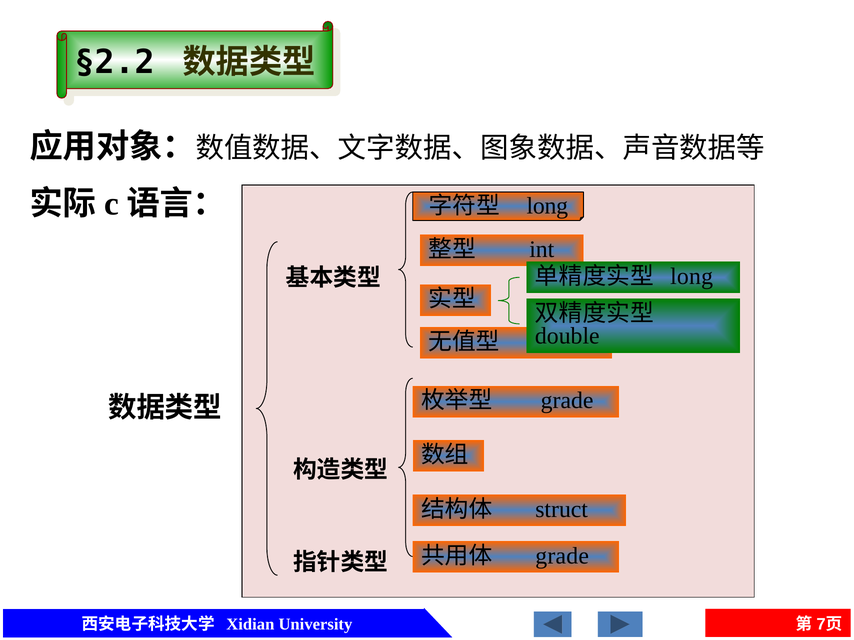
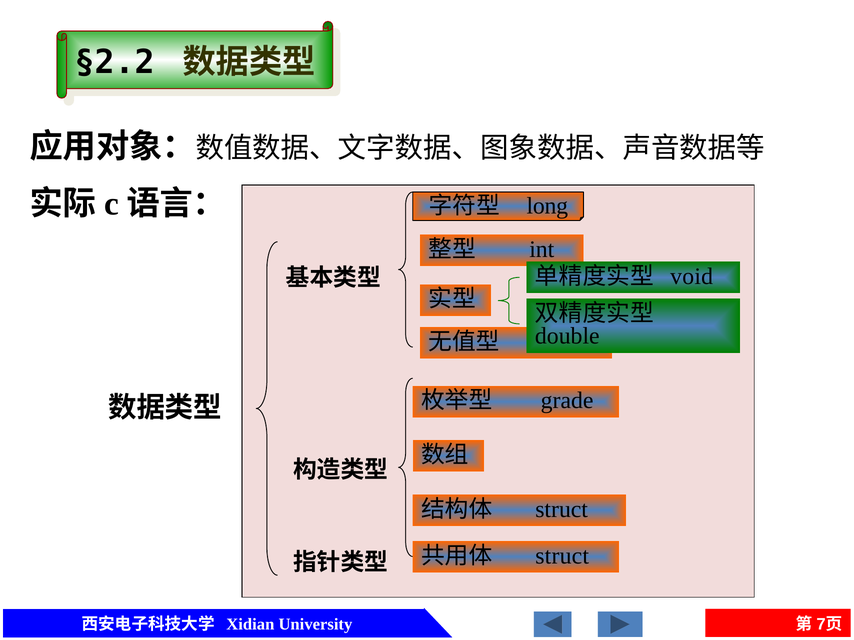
long: long -> void (692, 277)
grade: grade -> struct (562, 556)
